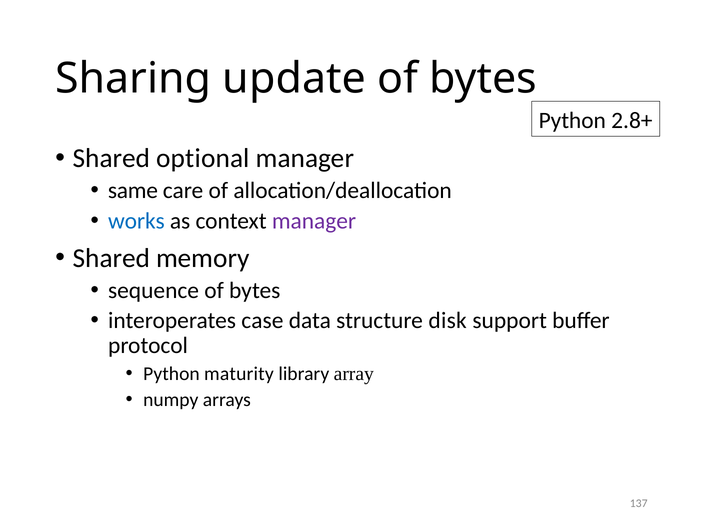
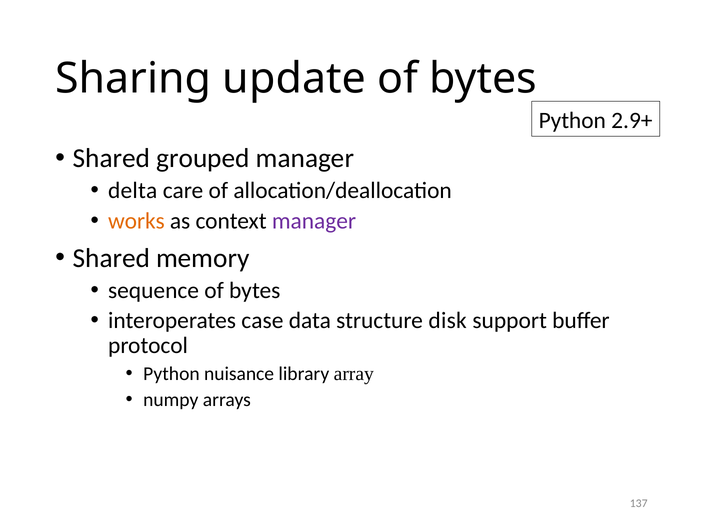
2.8+: 2.8+ -> 2.9+ (632, 121)
optional: optional -> grouped (203, 158)
same: same -> delta (133, 191)
works colour: blue -> orange (136, 221)
maturity: maturity -> nuisance (239, 374)
